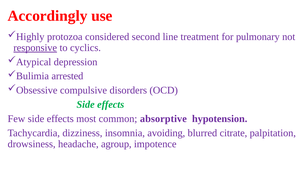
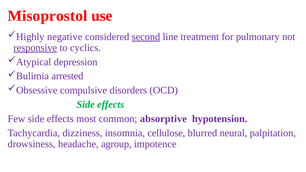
Accordingly: Accordingly -> Misoprostol (47, 16)
protozoa: protozoa -> negative (65, 37)
second underline: none -> present (146, 37)
avoiding: avoiding -> cellulose (166, 133)
citrate: citrate -> neural (233, 133)
